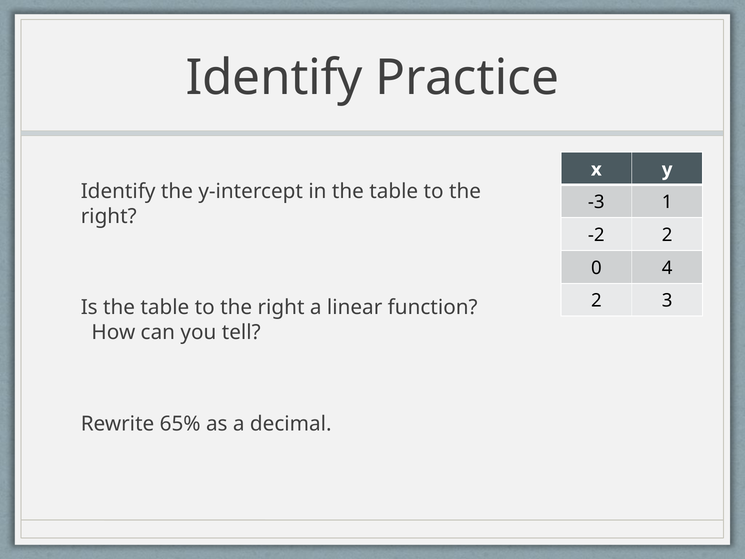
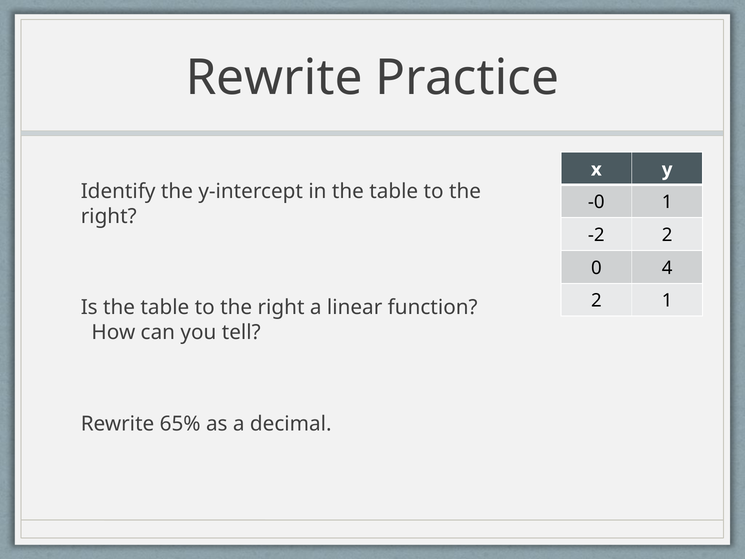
Identify: Identify -> Rewrite (274, 78)
-3: -3 -> -0 (596, 202)
2 3: 3 -> 1 (667, 301)
